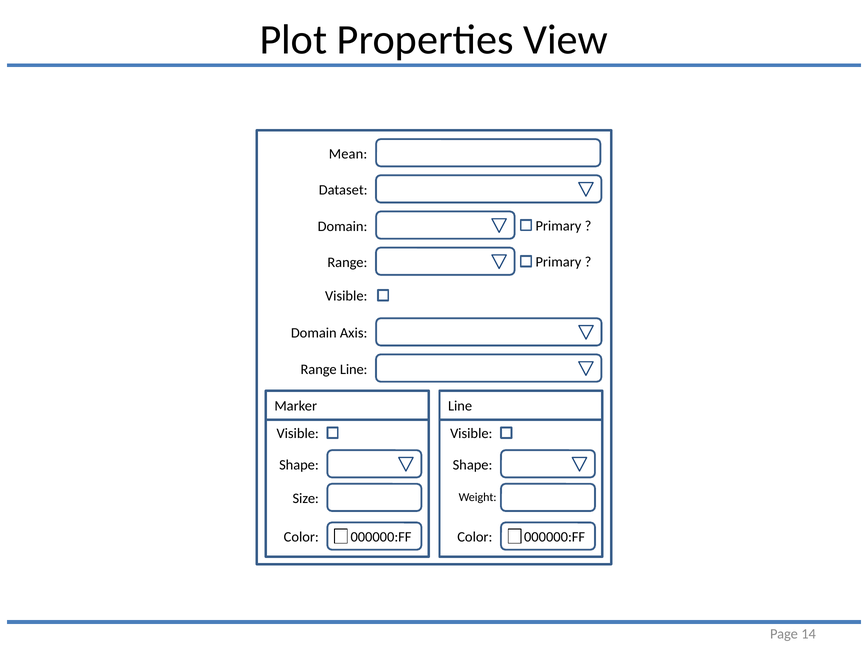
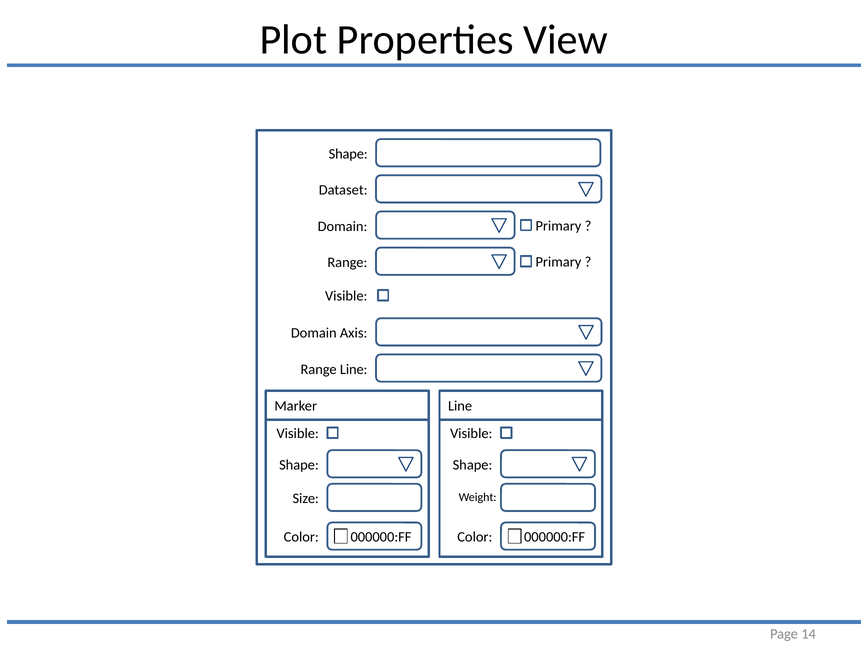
Mean: Mean -> Shape (348, 154)
